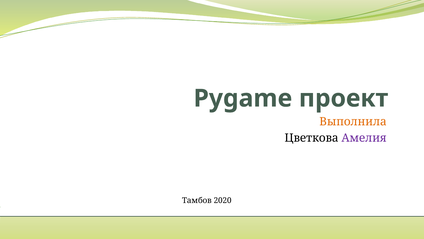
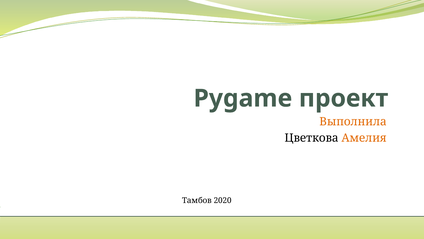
Амелия colour: purple -> orange (364, 138)
